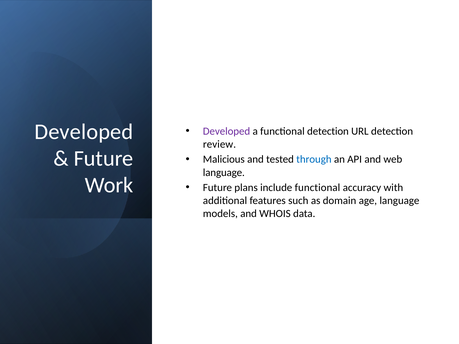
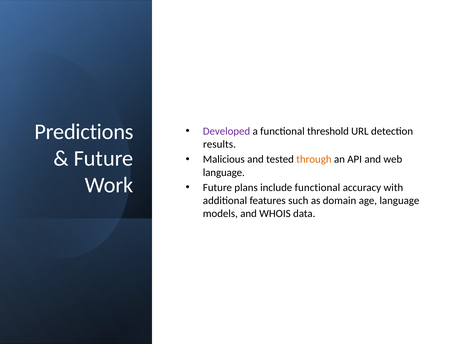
Developed: Developed -> Predictions (84, 132)
functional detection: detection -> threshold (328, 131)
review: review -> results (219, 144)
through colour: blue -> orange (314, 160)
